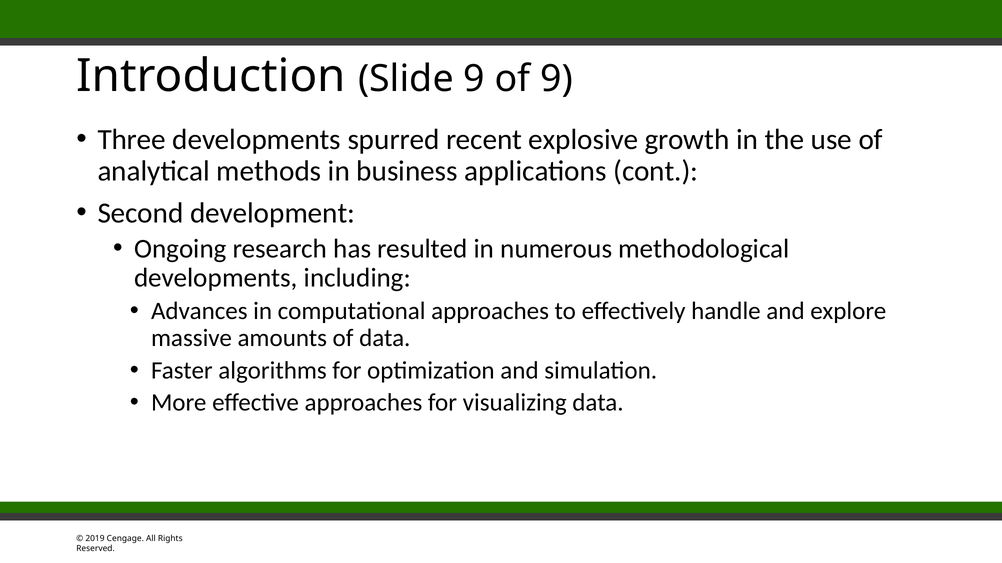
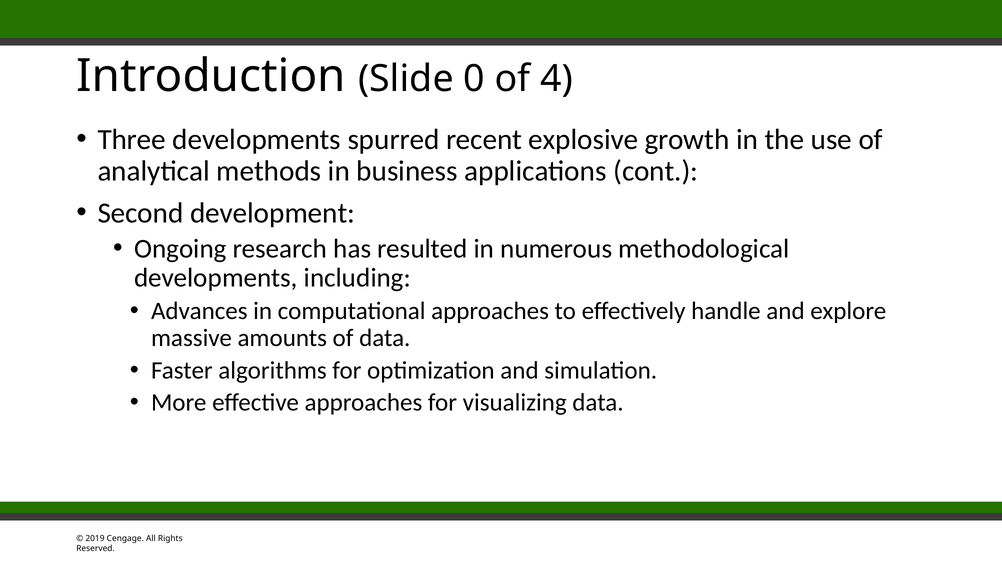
Slide 9: 9 -> 0 (474, 79)
of 9: 9 -> 4 (556, 79)
